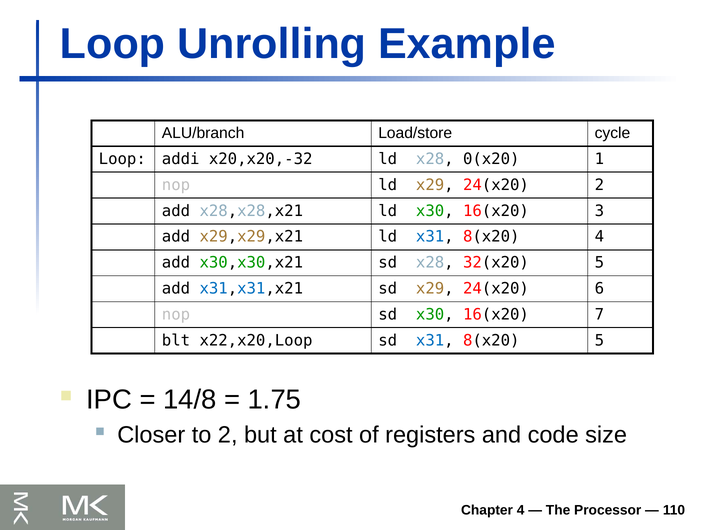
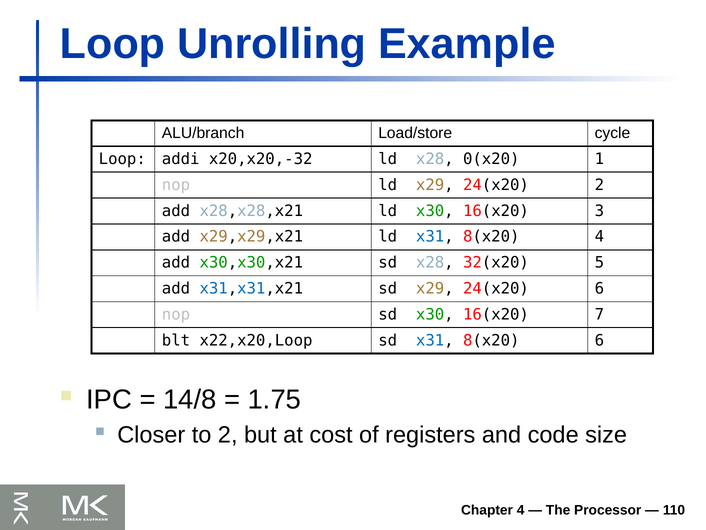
8(x20 5: 5 -> 6 (599, 340)
